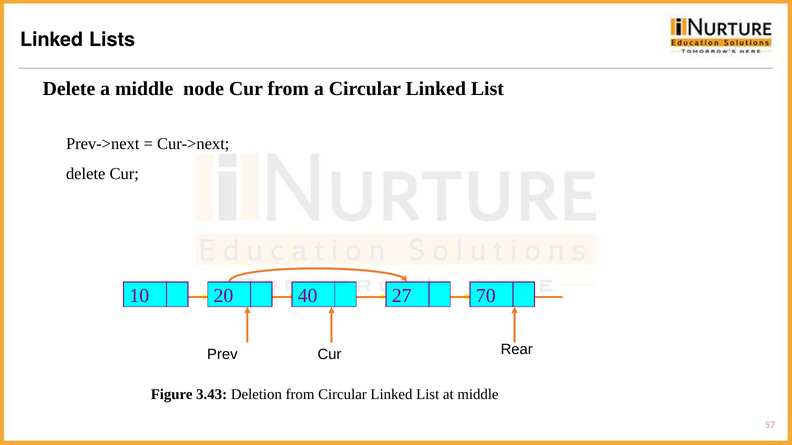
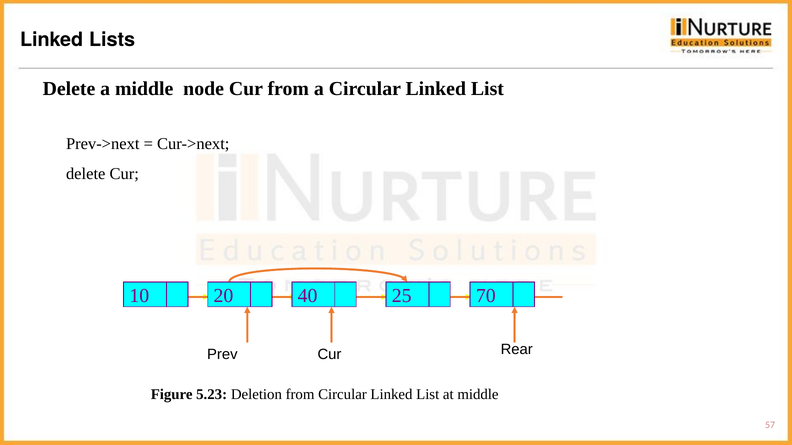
27: 27 -> 25 (402, 296)
3.43: 3.43 -> 5.23 (212, 395)
